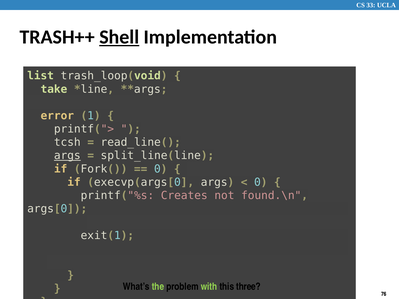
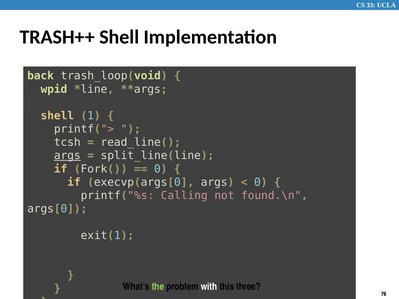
Shell underline: present -> none (119, 37)
list: list -> back (41, 76)
take: take -> wpid (54, 89)
error: error -> shell (57, 116)
Creates: Creates -> Calling (184, 196)
with colour: light green -> white (209, 287)
